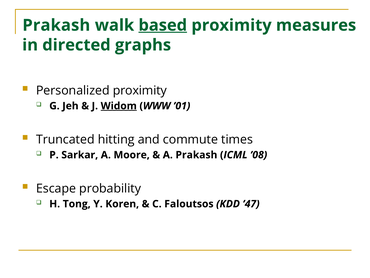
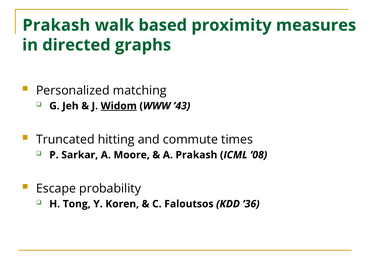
based underline: present -> none (163, 25)
Personalized proximity: proximity -> matching (140, 90)
’01: ’01 -> ’43 (182, 106)
’47: ’47 -> ’36 (251, 204)
